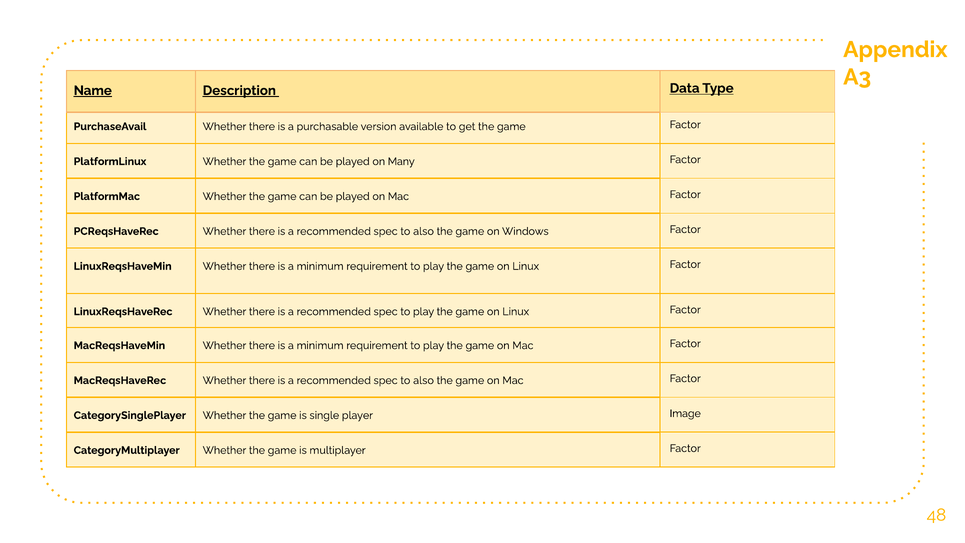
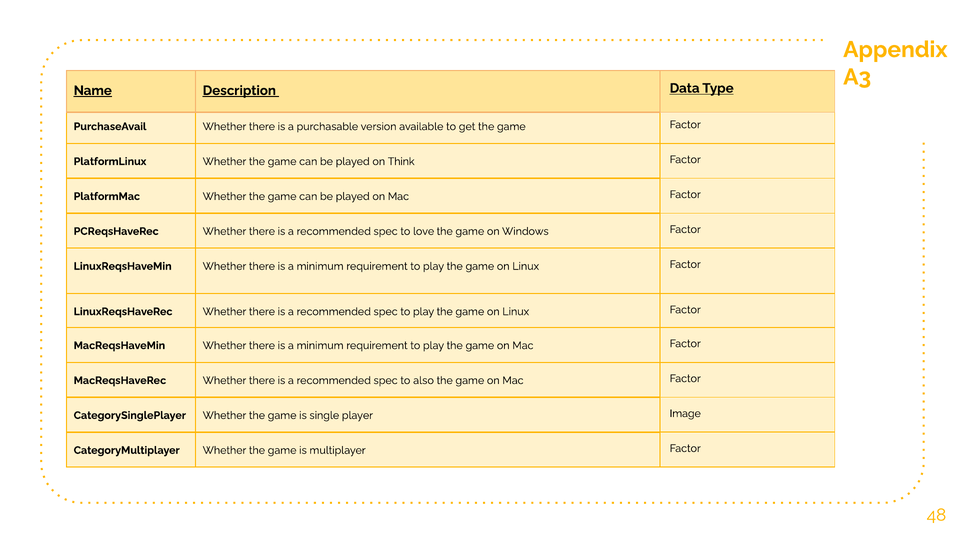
Many: Many -> Think (401, 161)
also: also -> love (424, 231)
